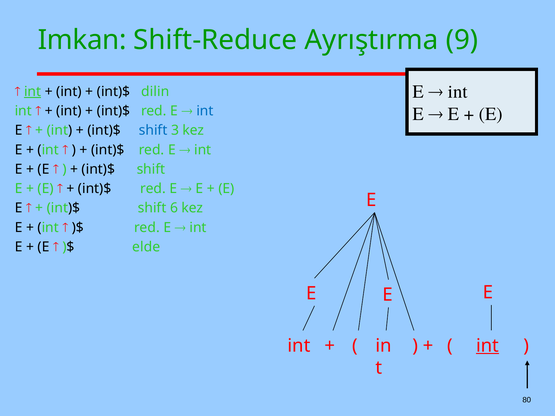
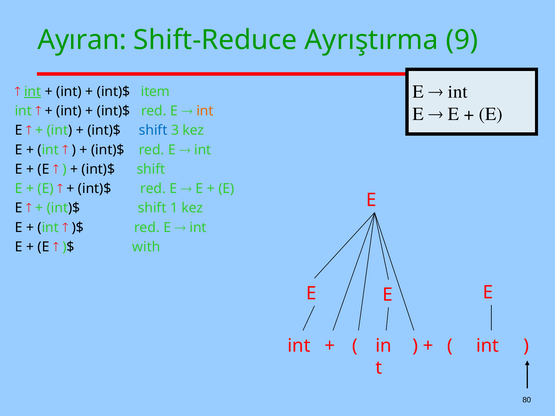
Imkan: Imkan -> Ayıran (82, 40)
dilin: dilin -> item (155, 92)
int colour: blue -> orange (205, 111)
6: 6 -> 1 (174, 208)
elde: elde -> with (146, 247)
int underline: present -> none (487, 346)
